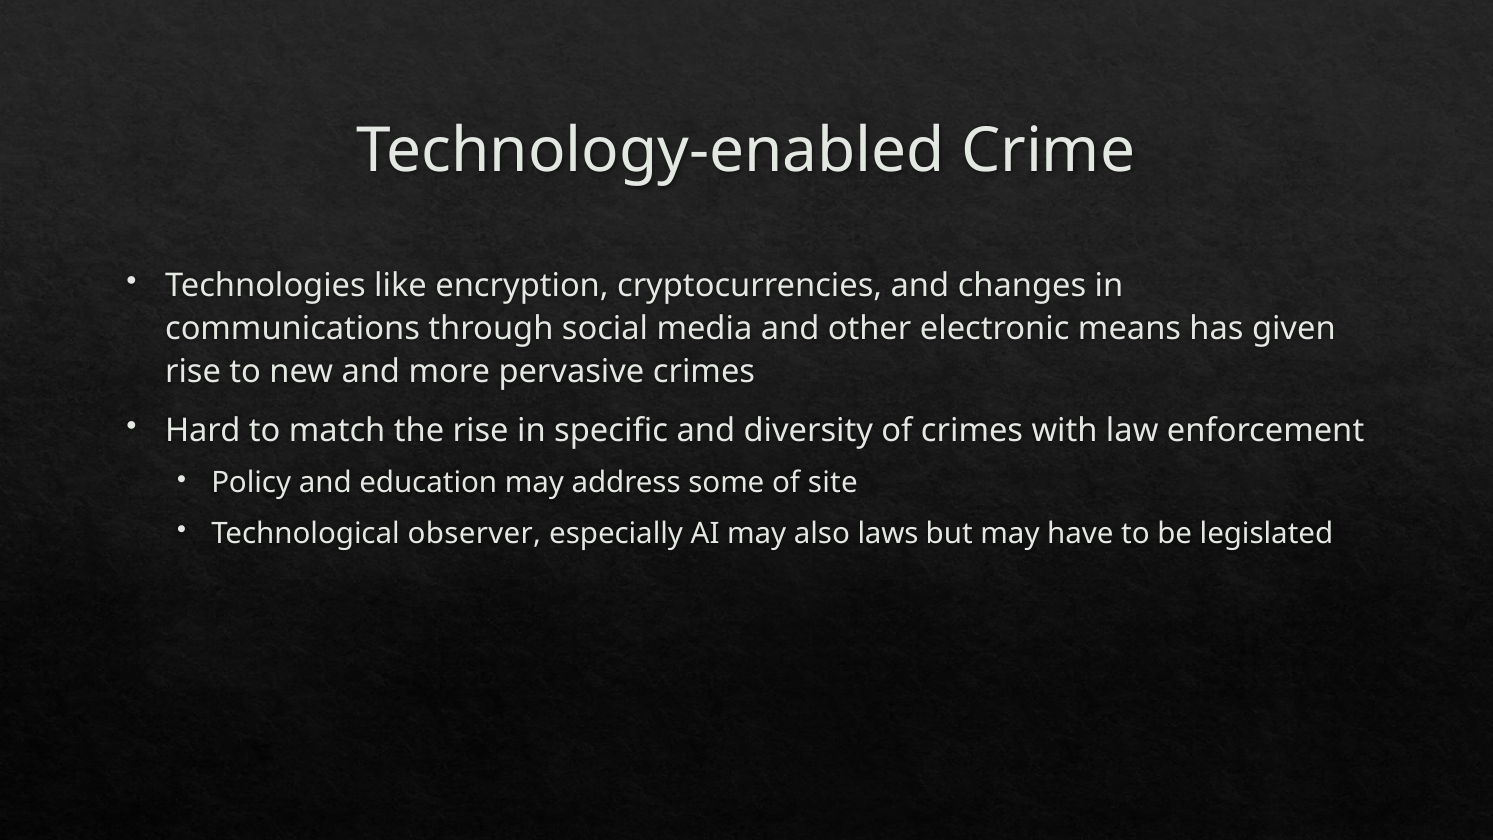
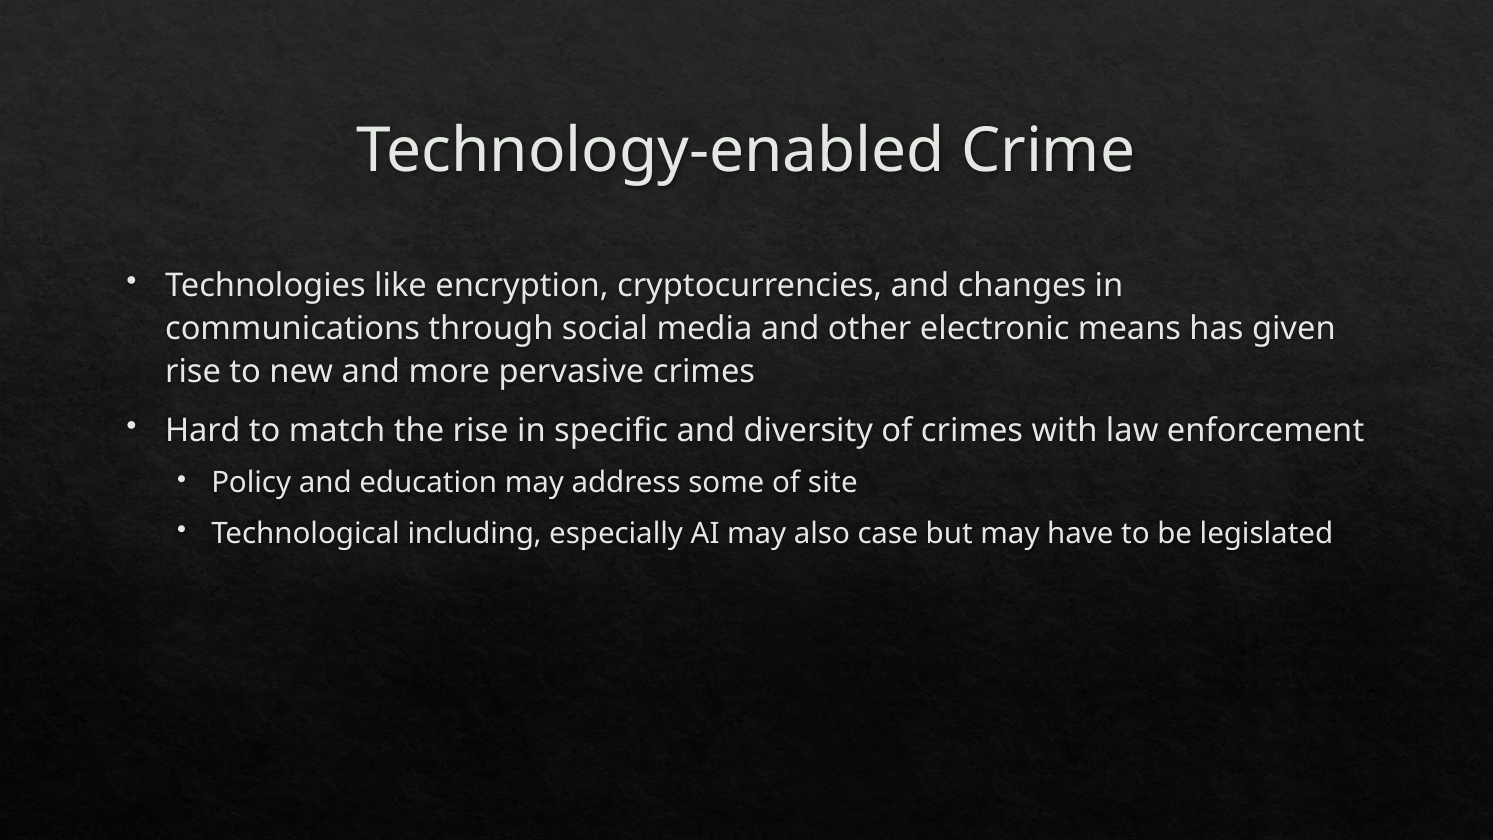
observer: observer -> including (475, 534)
laws: laws -> case (888, 534)
